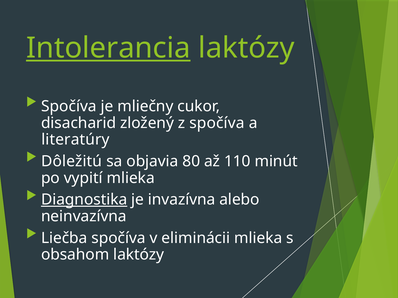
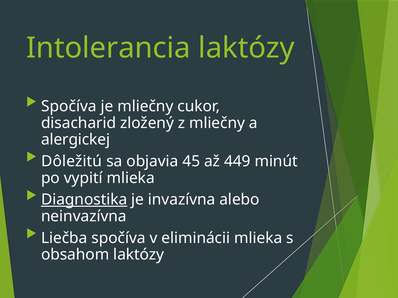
Intolerancia underline: present -> none (108, 48)
z spočíva: spočíva -> mliečny (217, 123)
literatúry: literatúry -> alergickej (76, 140)
80: 80 -> 45 (191, 162)
110: 110 -> 449 (237, 162)
